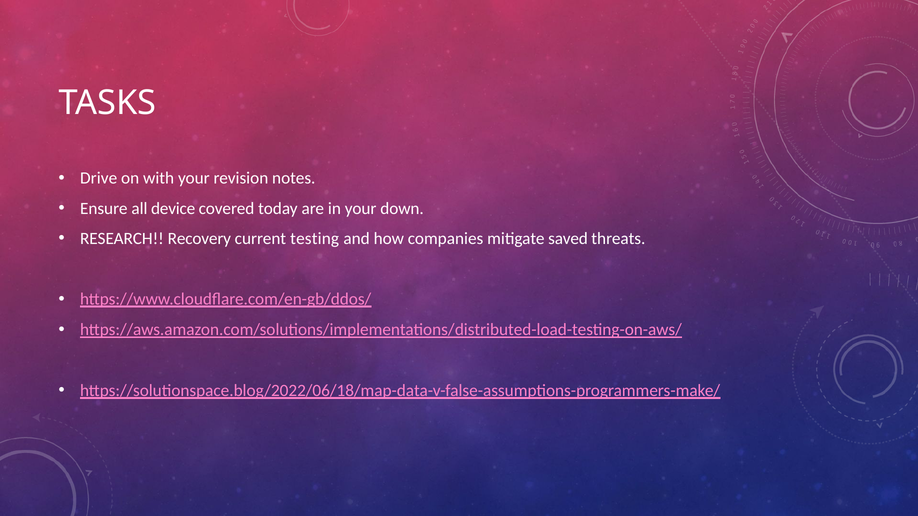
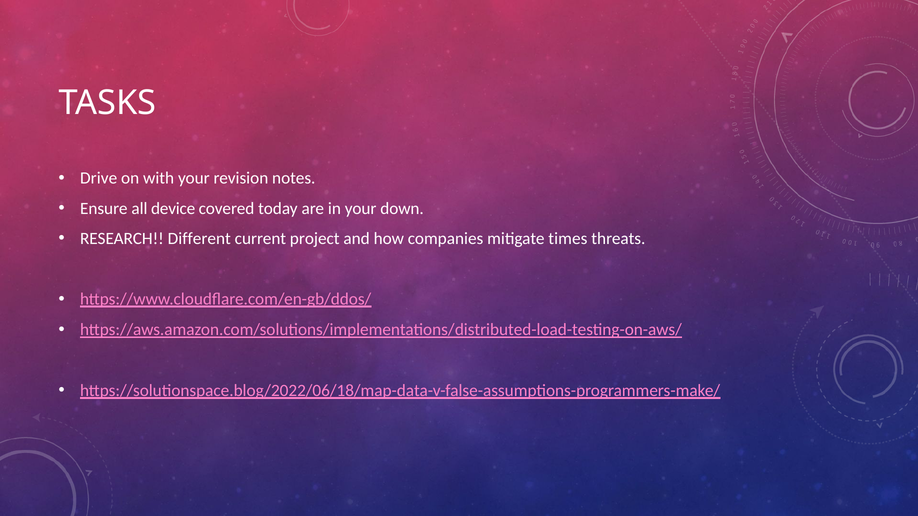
Recovery: Recovery -> Different (199, 239)
testing: testing -> project (315, 239)
saved: saved -> times (568, 239)
